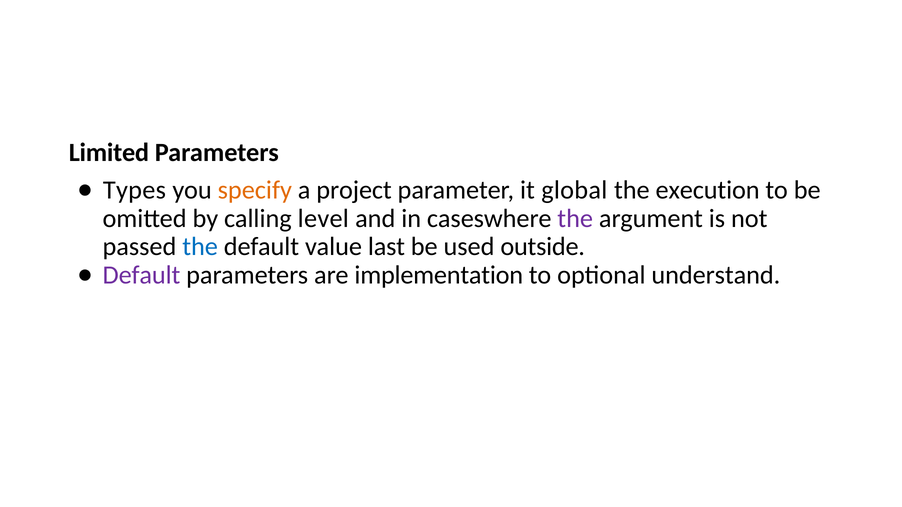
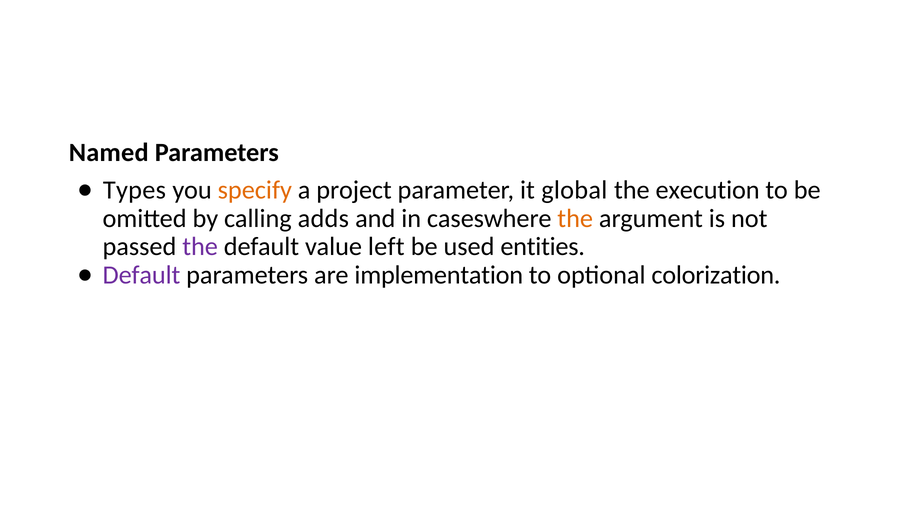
Limited: Limited -> Named (109, 152)
level: level -> adds (323, 219)
the colour: purple -> orange (575, 219)
the colour: blue -> purple (200, 247)
last: last -> left (386, 247)
outside: outside -> entities (543, 247)
understand: understand -> colorization (716, 275)
